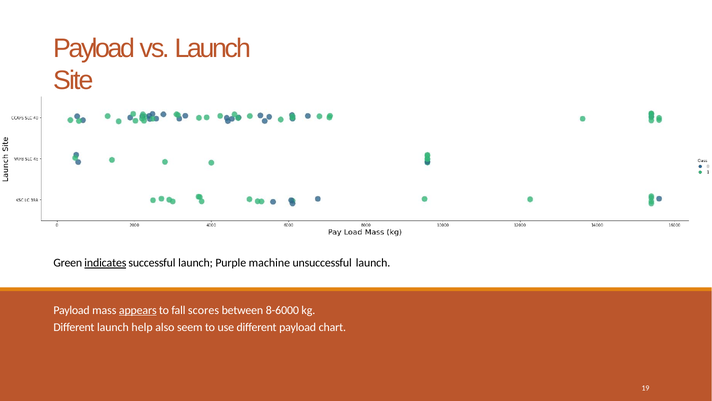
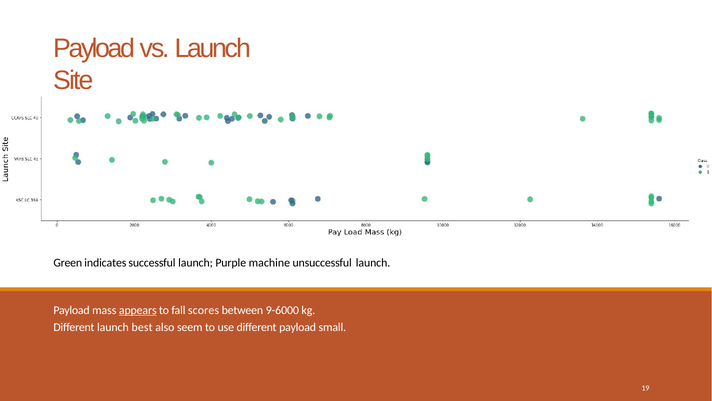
indicates underline: present -> none (105, 262)
8-6000: 8-6000 -> 9-6000 (282, 310)
help: help -> best (142, 327)
chart: chart -> small (332, 327)
